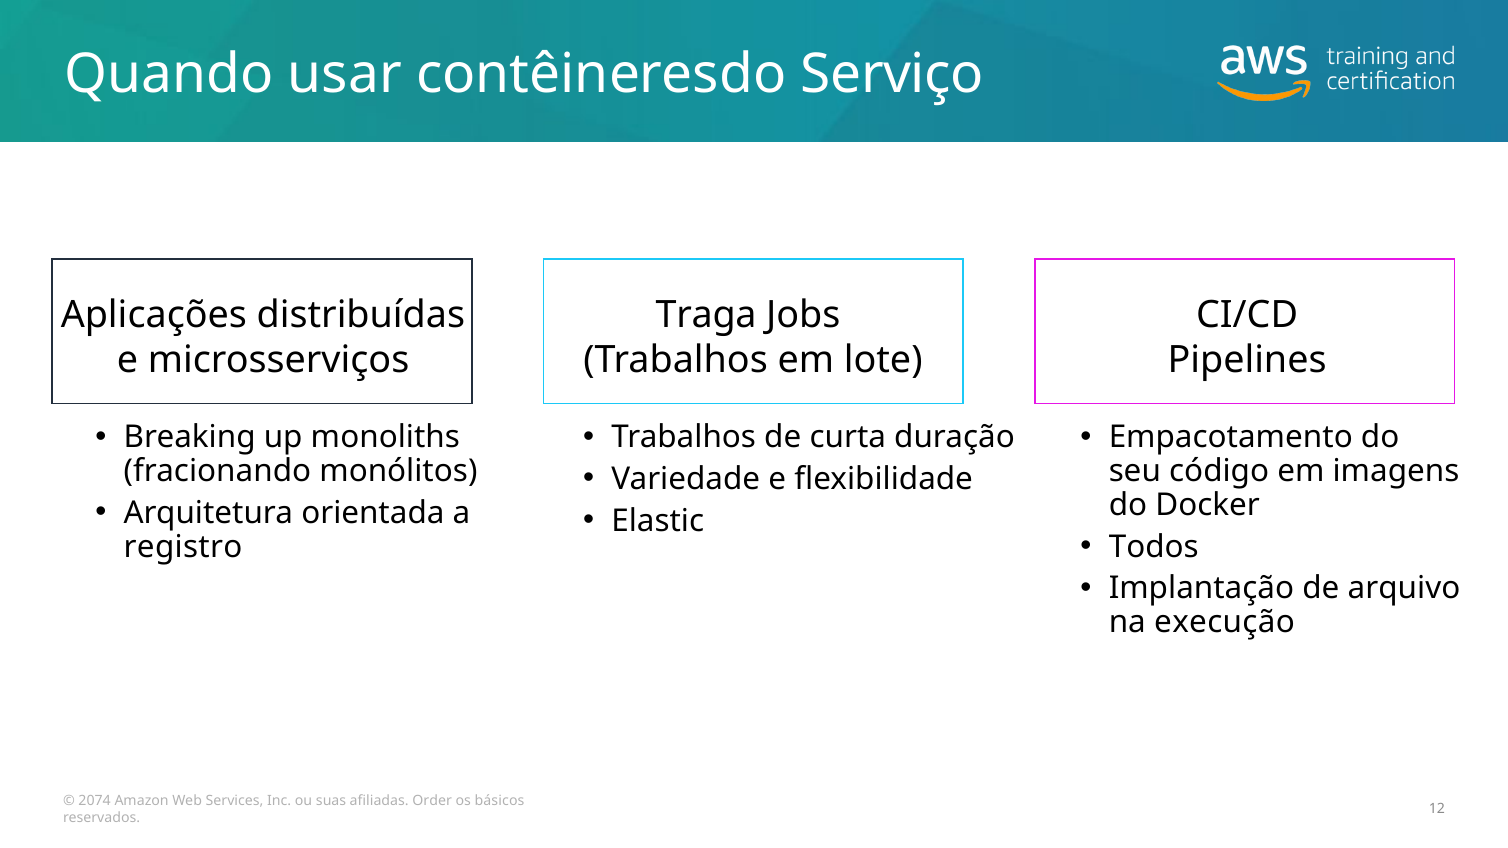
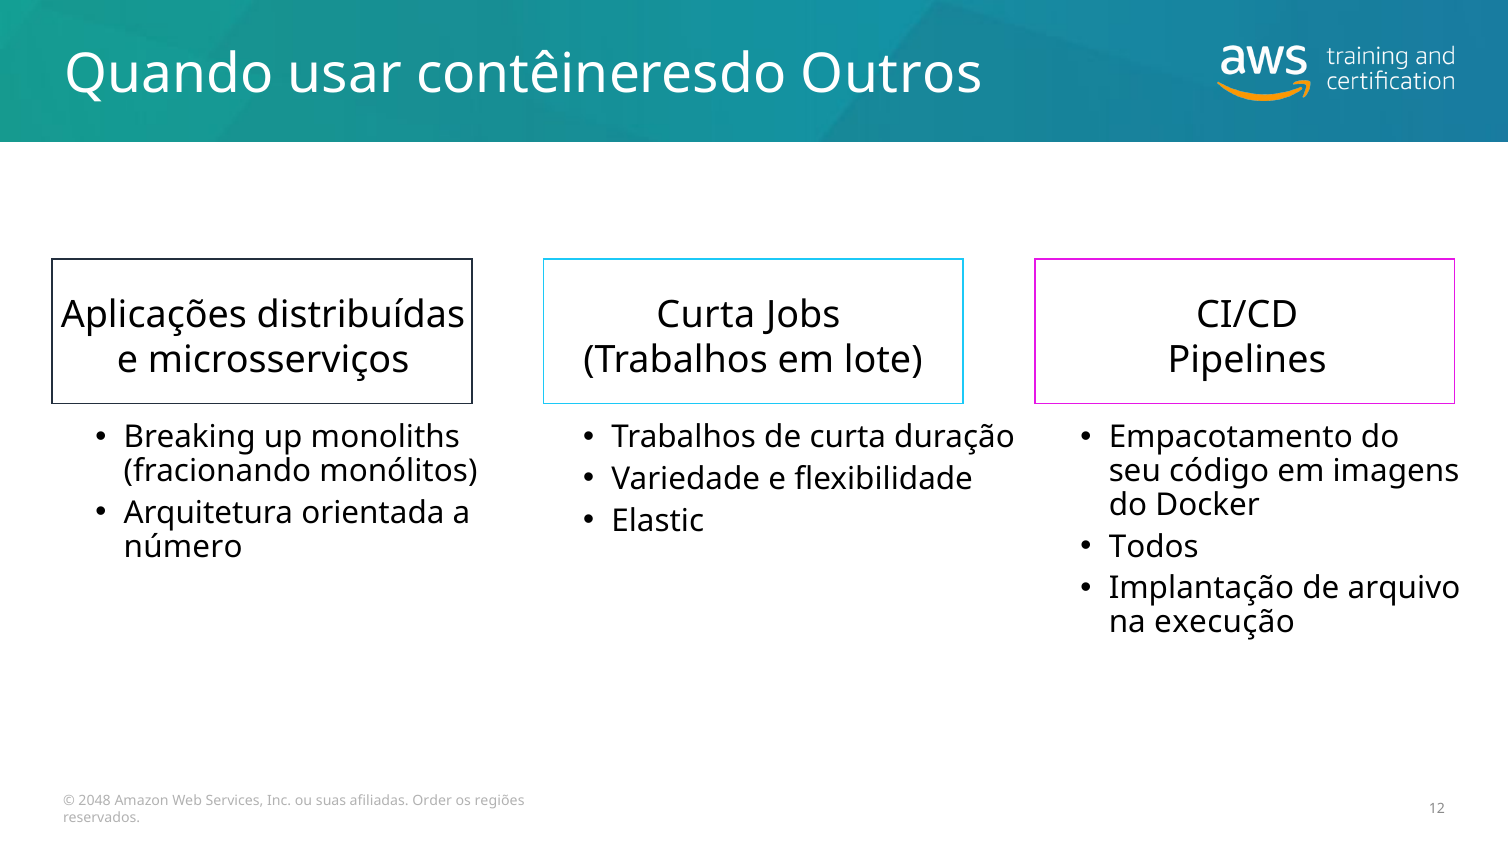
Serviço: Serviço -> Outros (892, 74)
Traga: Traga -> Curta (706, 315)
registro: registro -> número (183, 547)
2074: 2074 -> 2048 (95, 801)
básicos: básicos -> regiões (500, 801)
